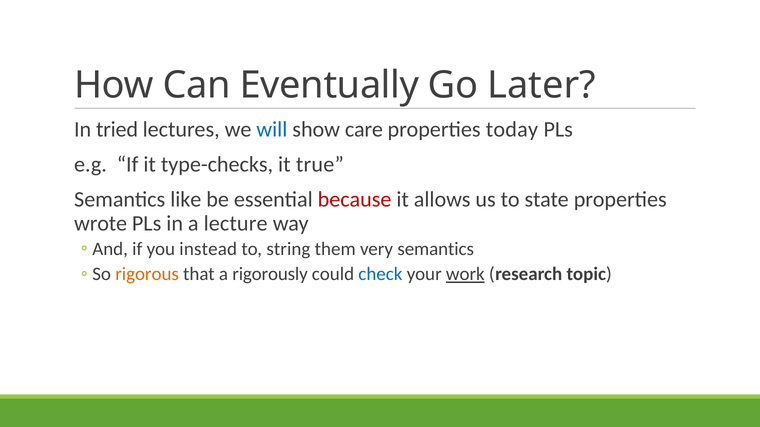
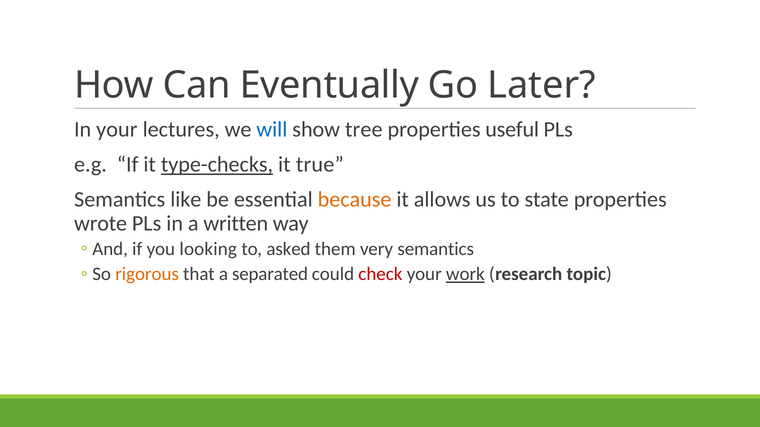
In tried: tried -> your (117, 130)
care: care -> tree (364, 130)
today: today -> useful (512, 130)
type-checks underline: none -> present (217, 165)
because colour: red -> orange (355, 200)
lecture: lecture -> written (236, 224)
instead: instead -> looking (208, 249)
string: string -> asked (288, 249)
rigorously: rigorously -> separated (270, 274)
check colour: blue -> red (380, 274)
